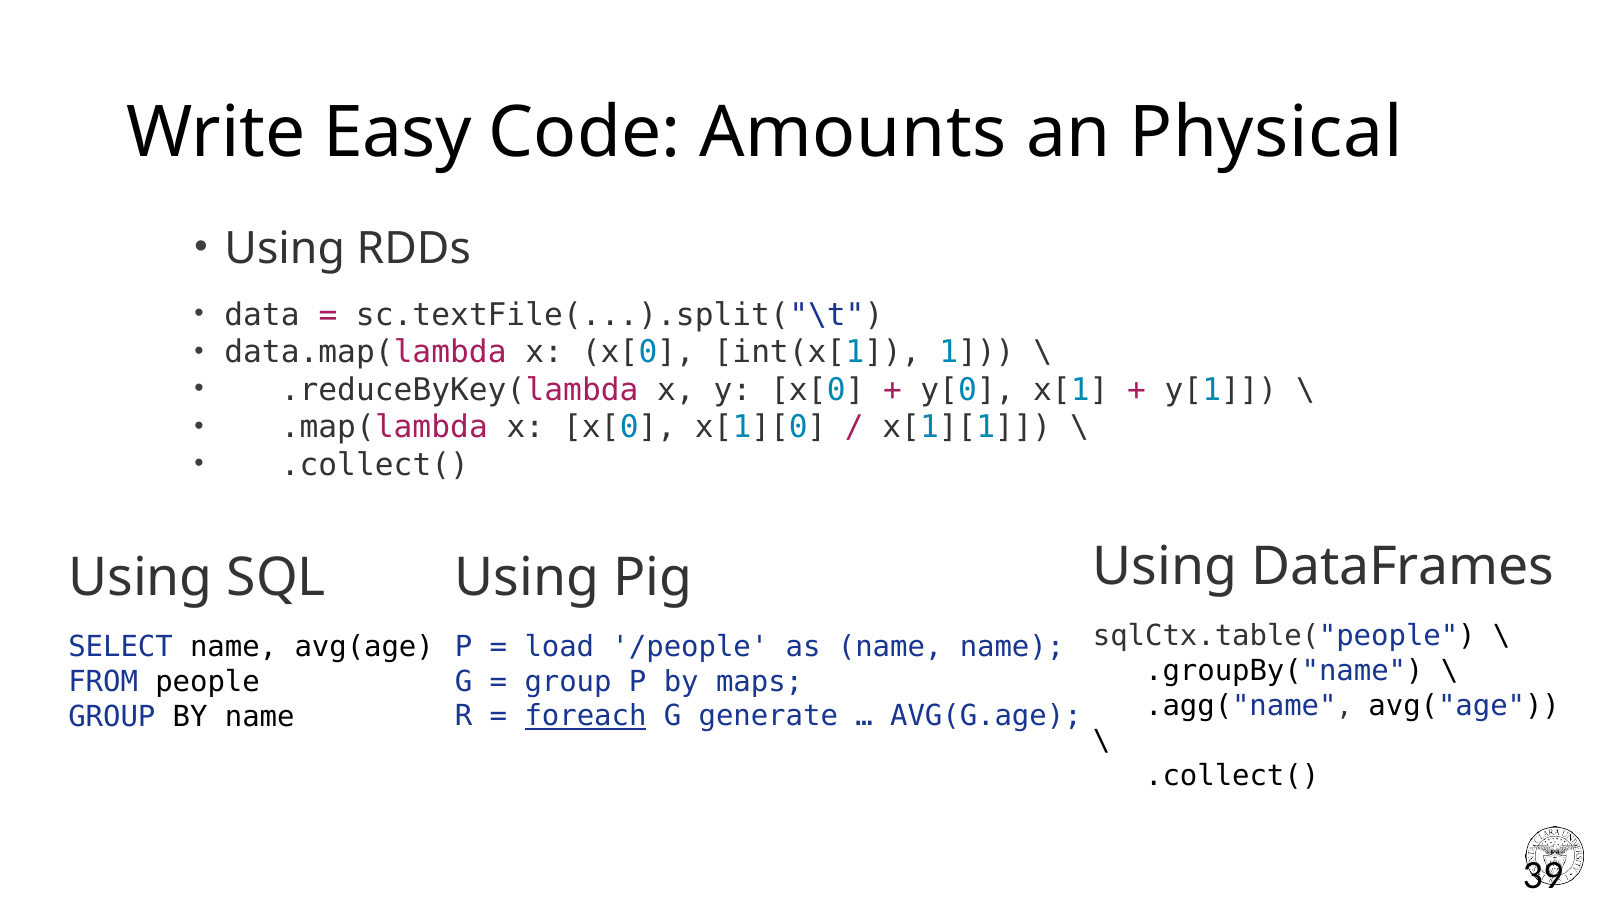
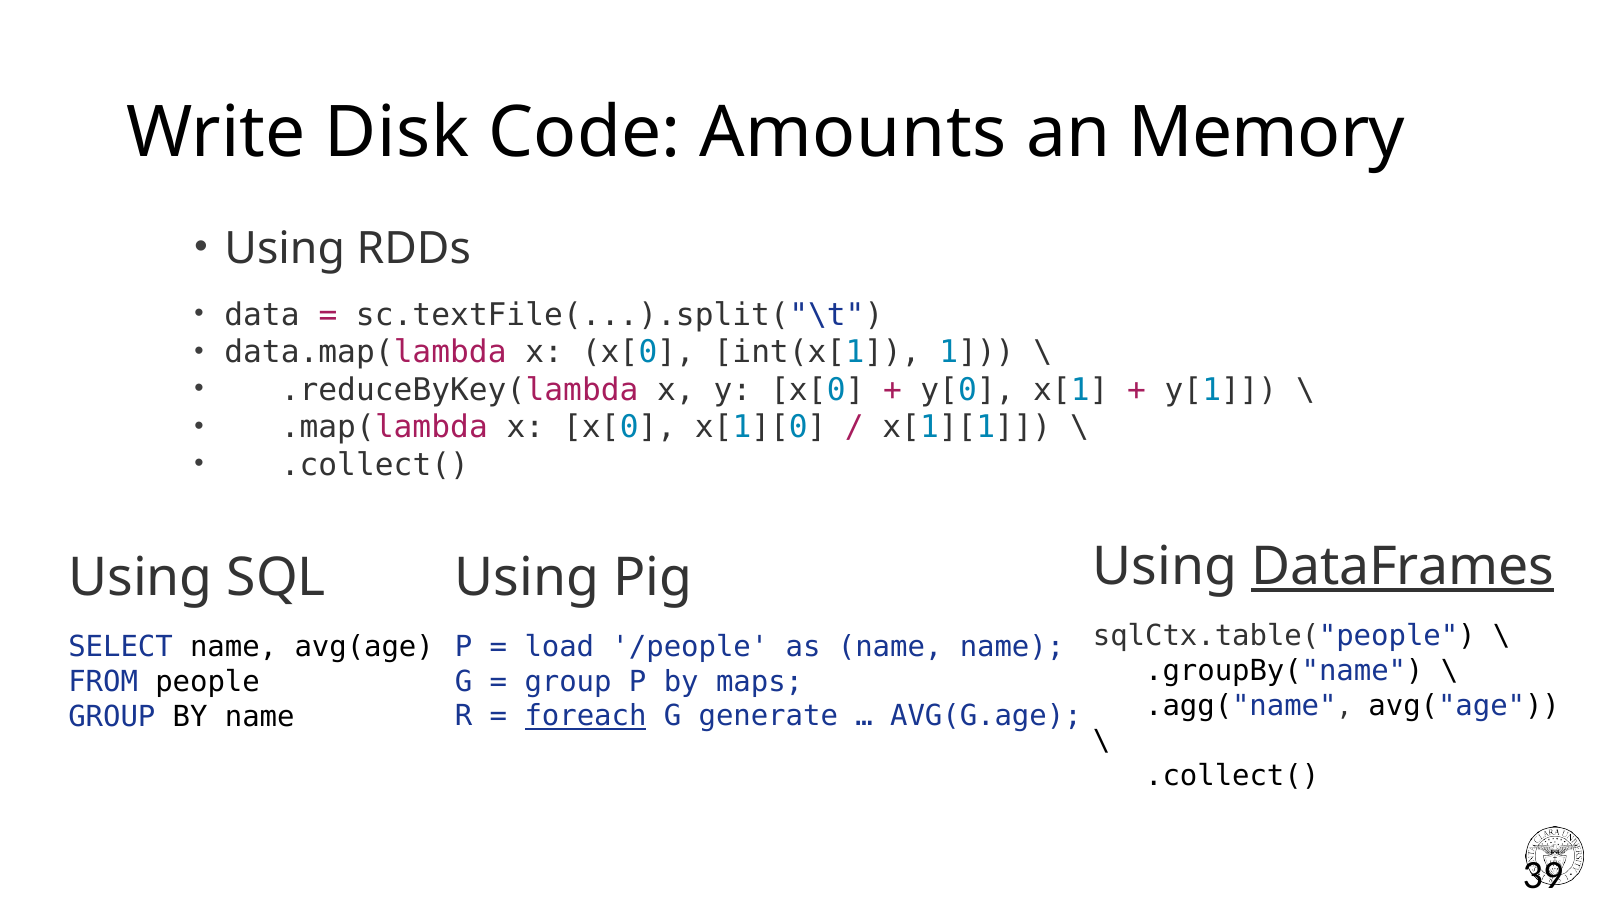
Easy: Easy -> Disk (397, 133)
Physical: Physical -> Memory (1267, 133)
DataFrames underline: none -> present (1403, 567)
